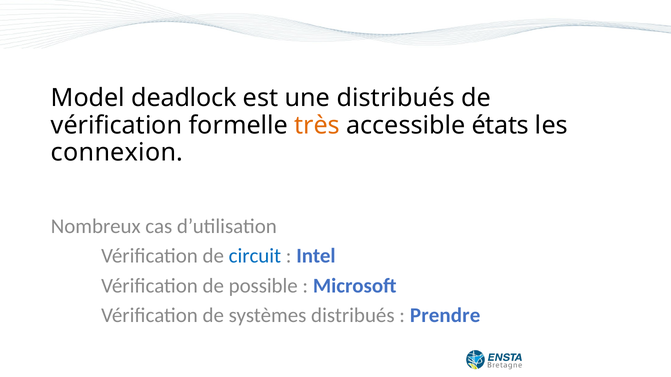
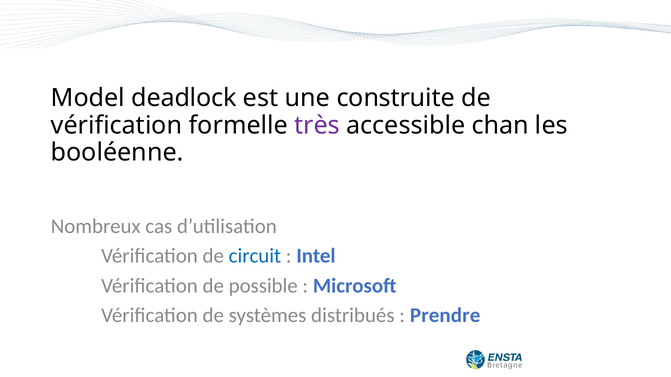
une distribués: distribués -> construite (396, 98)
très colour: orange -> purple (317, 125)
états: états -> chan (500, 125)
connexion: connexion -> booléenne (117, 153)
